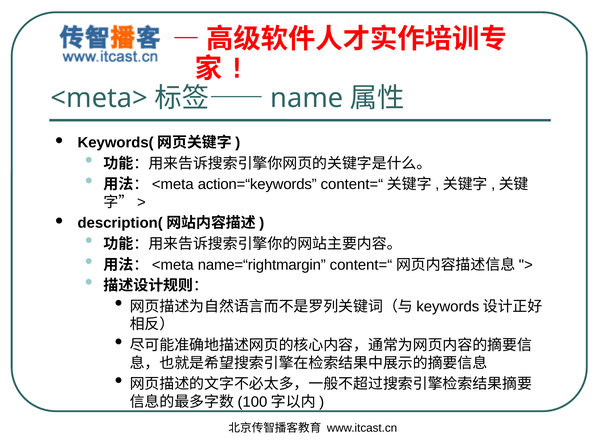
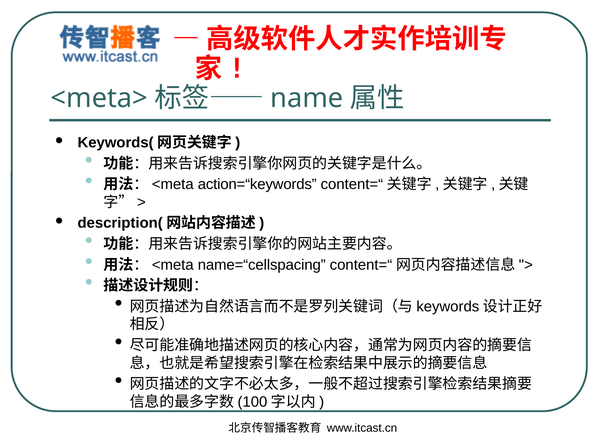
name=“rightmargin: name=“rightmargin -> name=“cellspacing (262, 265)
